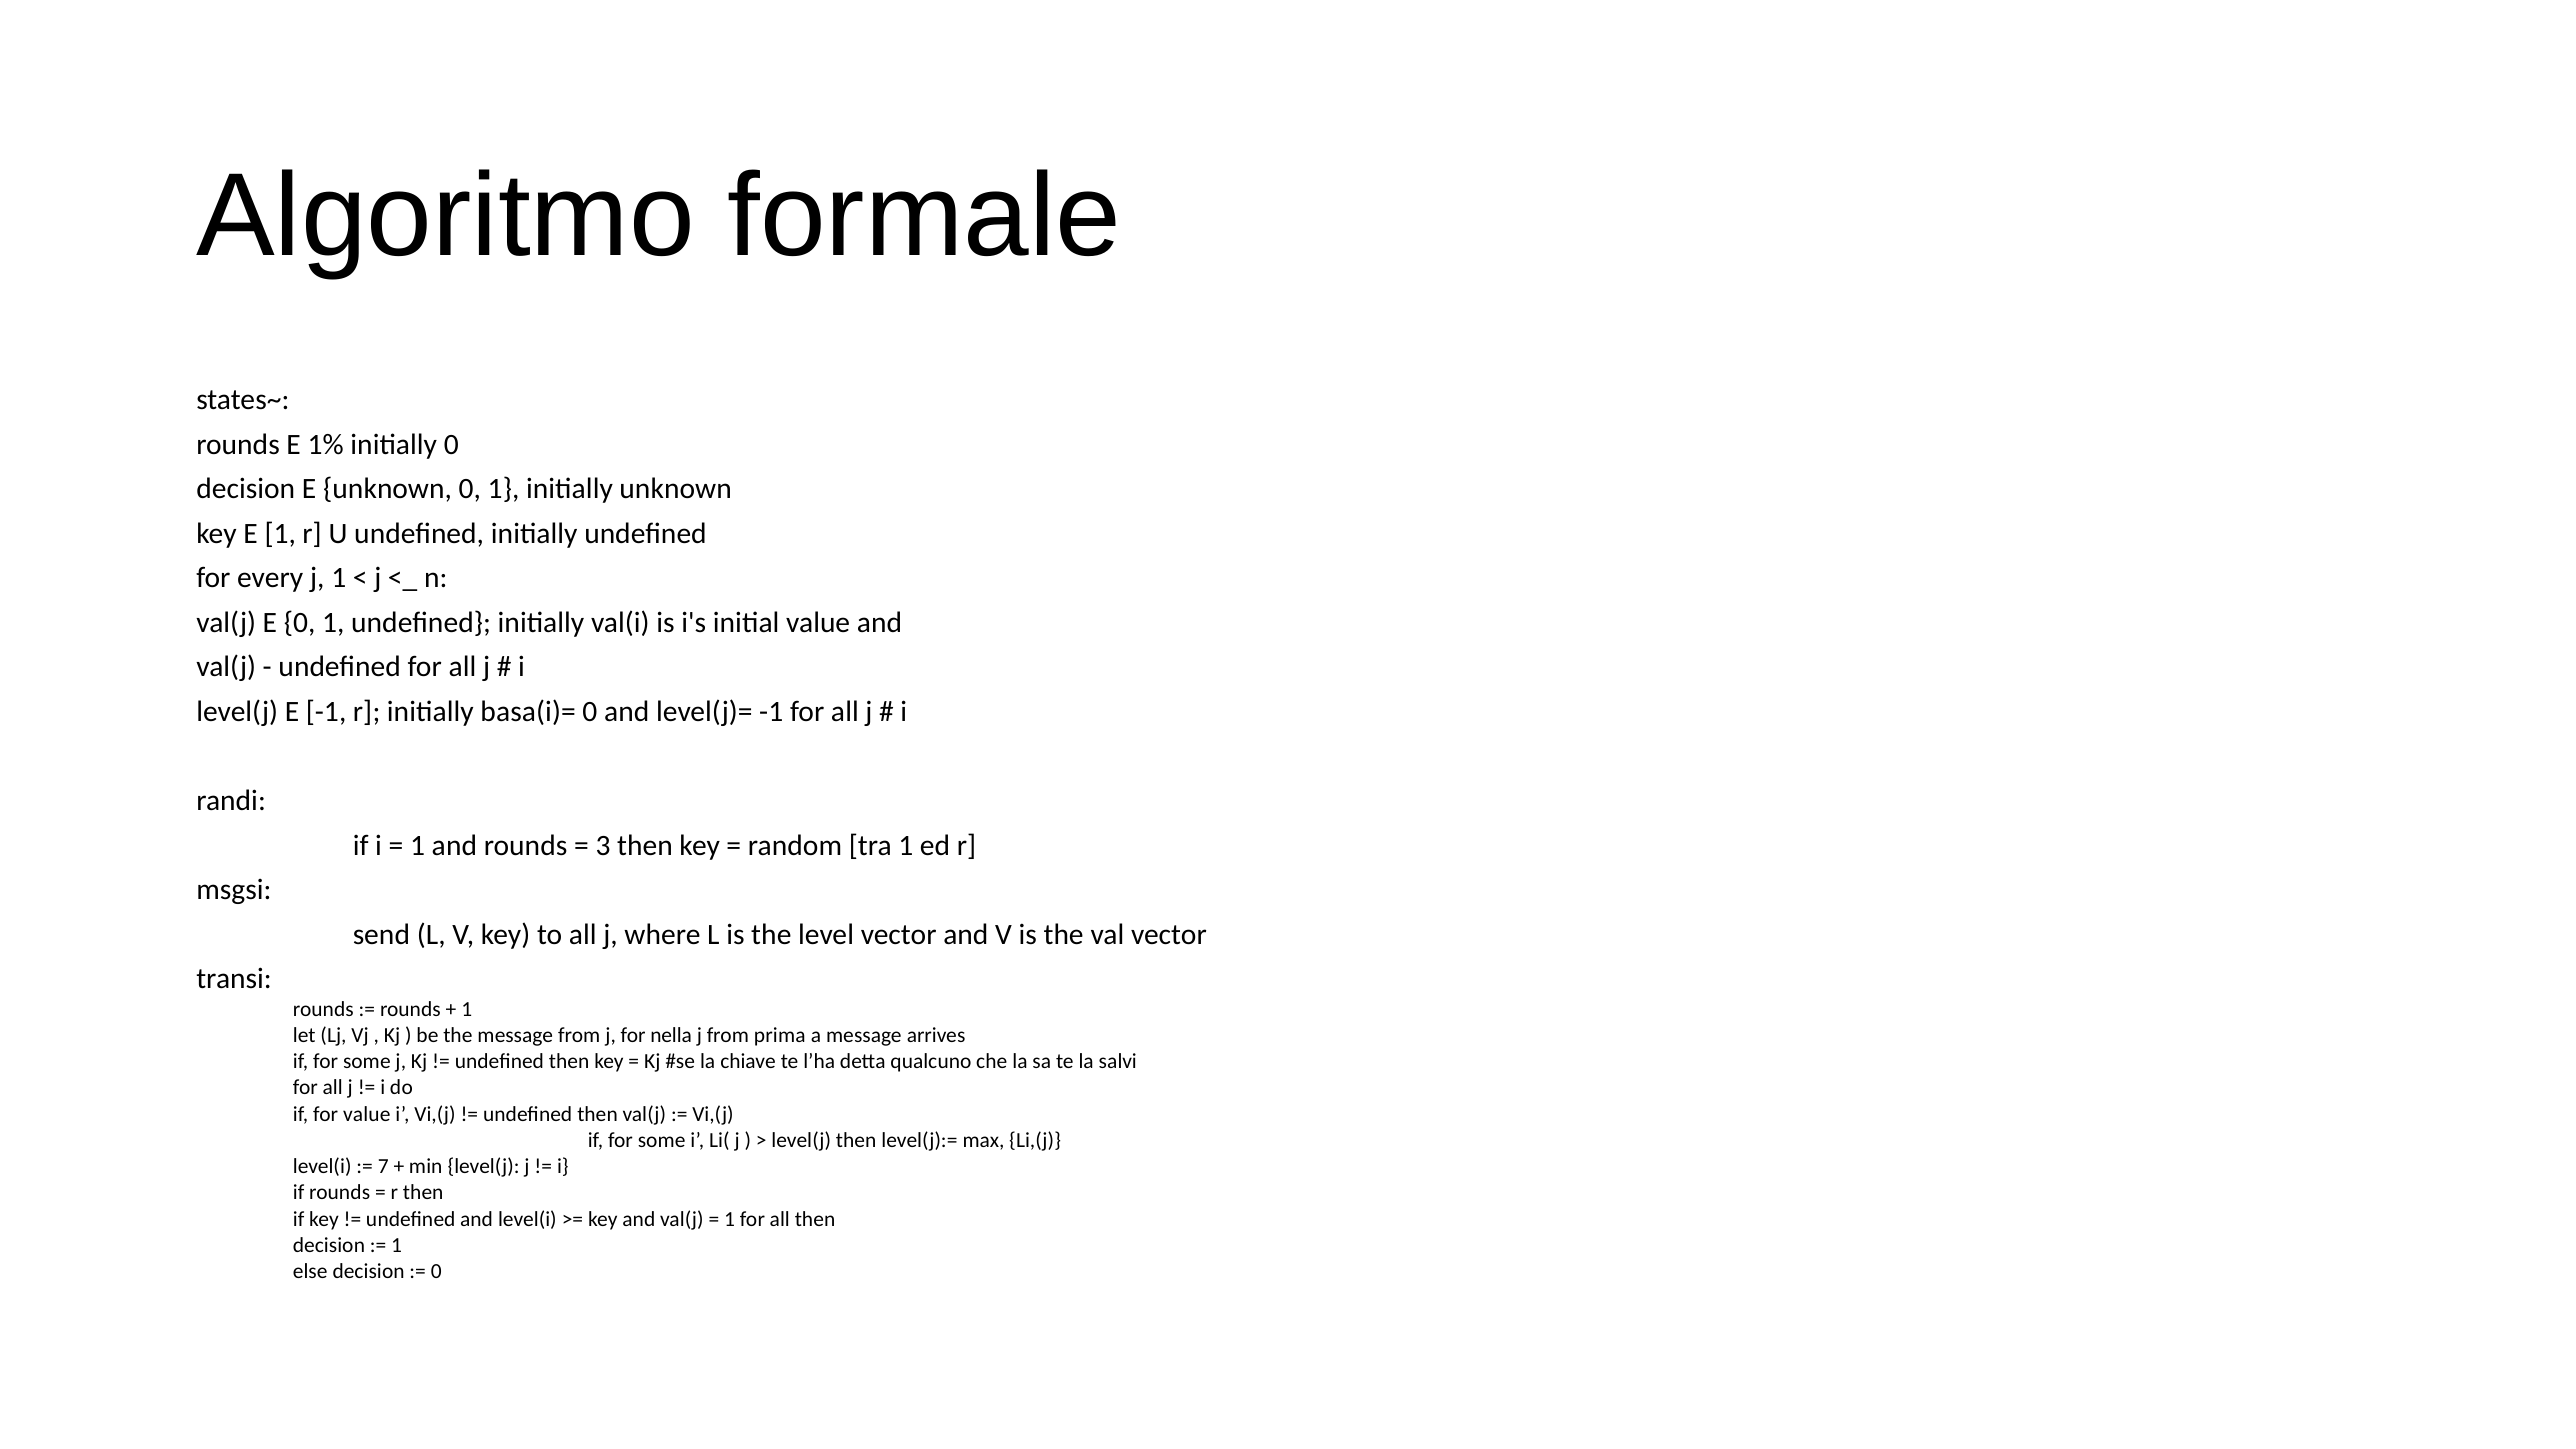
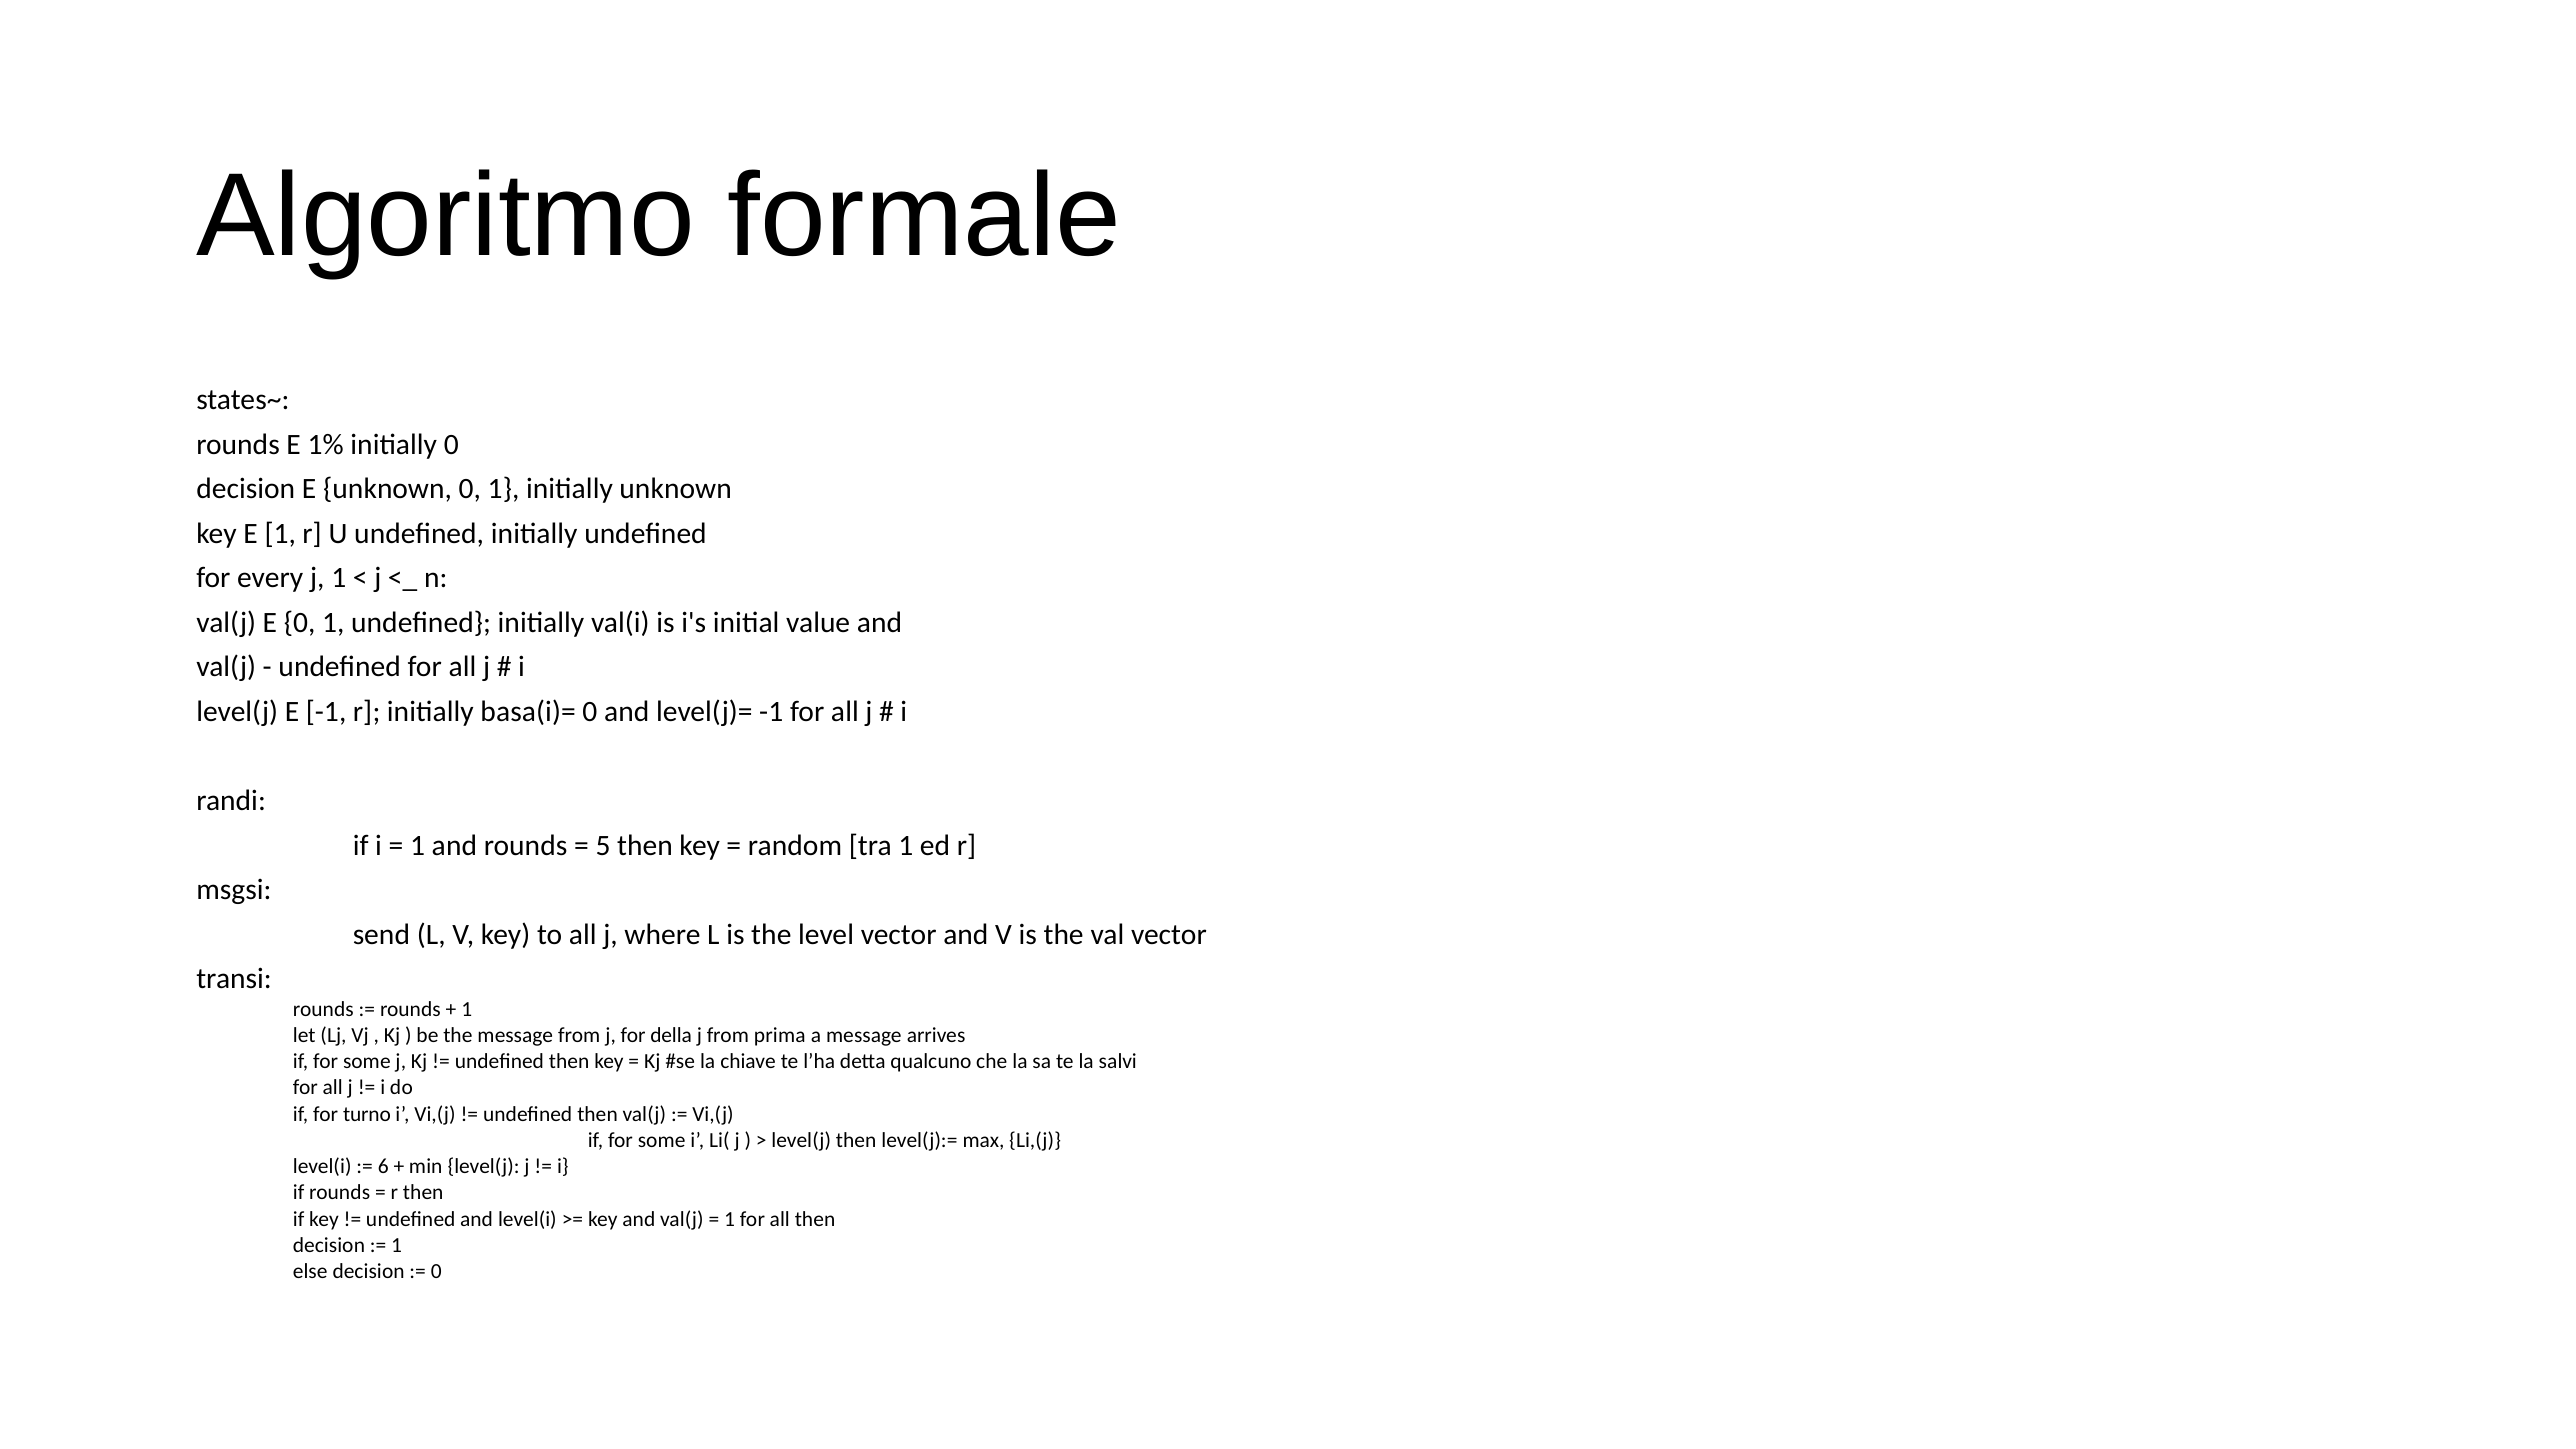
3: 3 -> 5 (603, 846)
nella: nella -> della (671, 1035)
for value: value -> turno (367, 1114)
7: 7 -> 6 (383, 1167)
